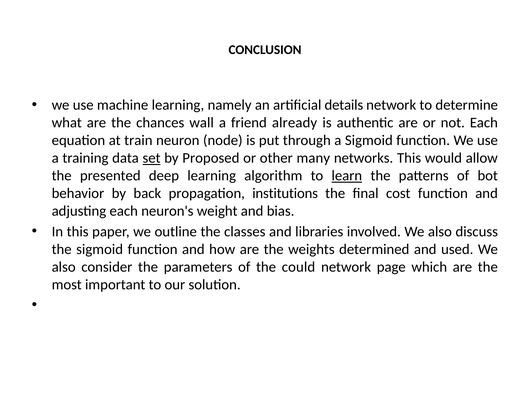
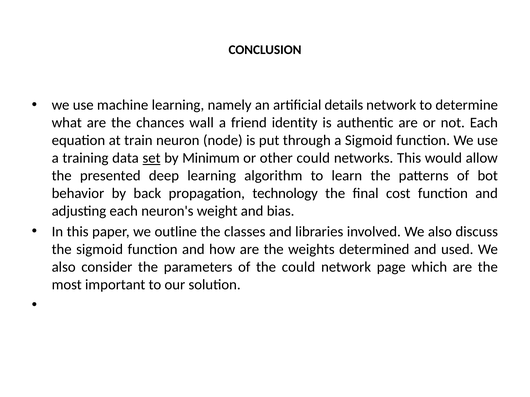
already: already -> identity (295, 123)
Proposed: Proposed -> Minimum (211, 158)
other many: many -> could (313, 158)
learn underline: present -> none (347, 176)
institutions: institutions -> technology (285, 194)
